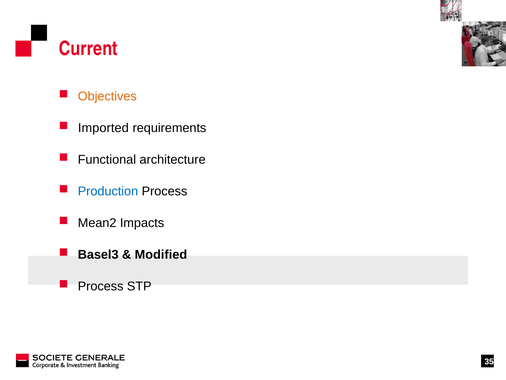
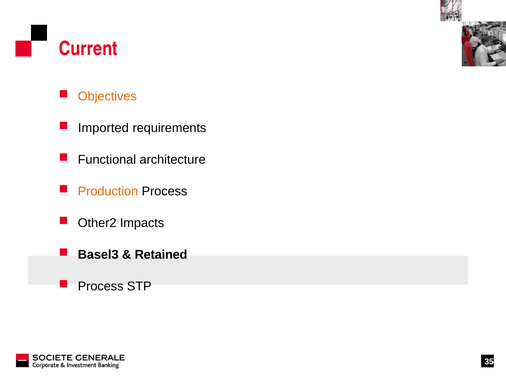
Production colour: blue -> orange (108, 191)
Mean2: Mean2 -> Other2 (97, 223)
Modified: Modified -> Retained (161, 254)
